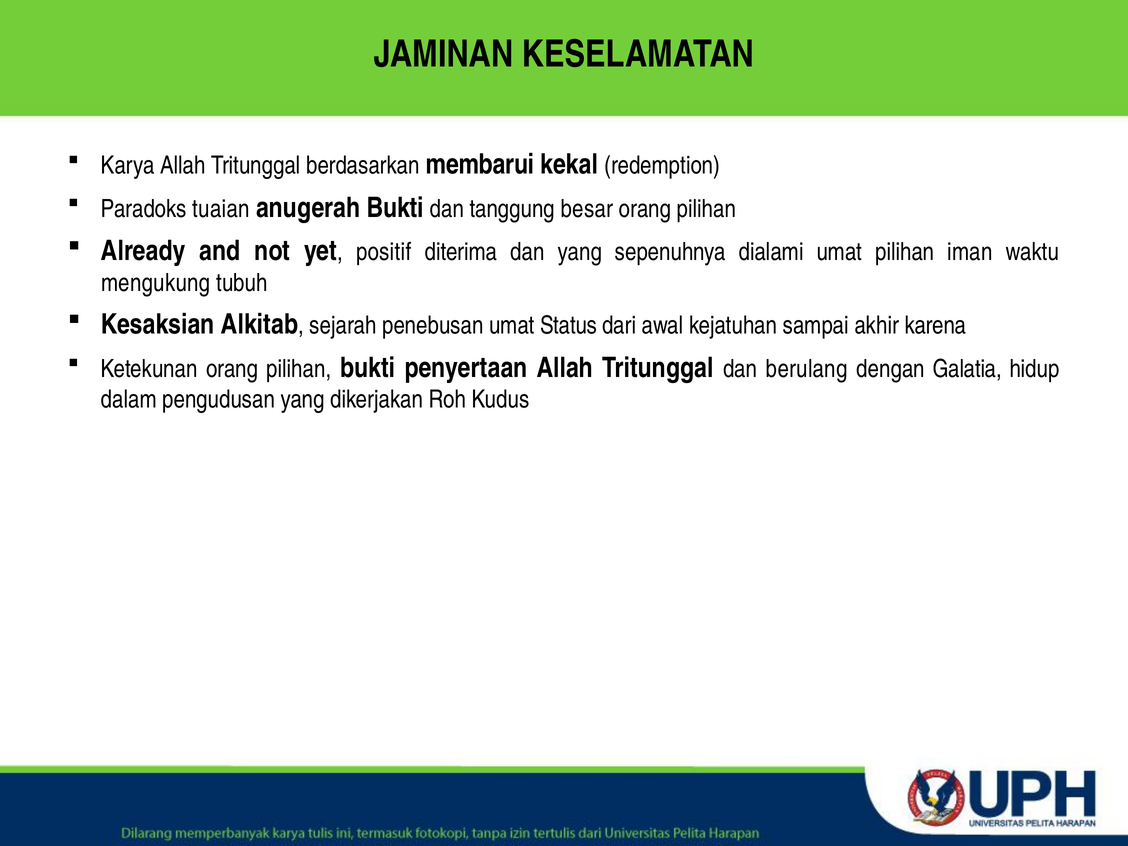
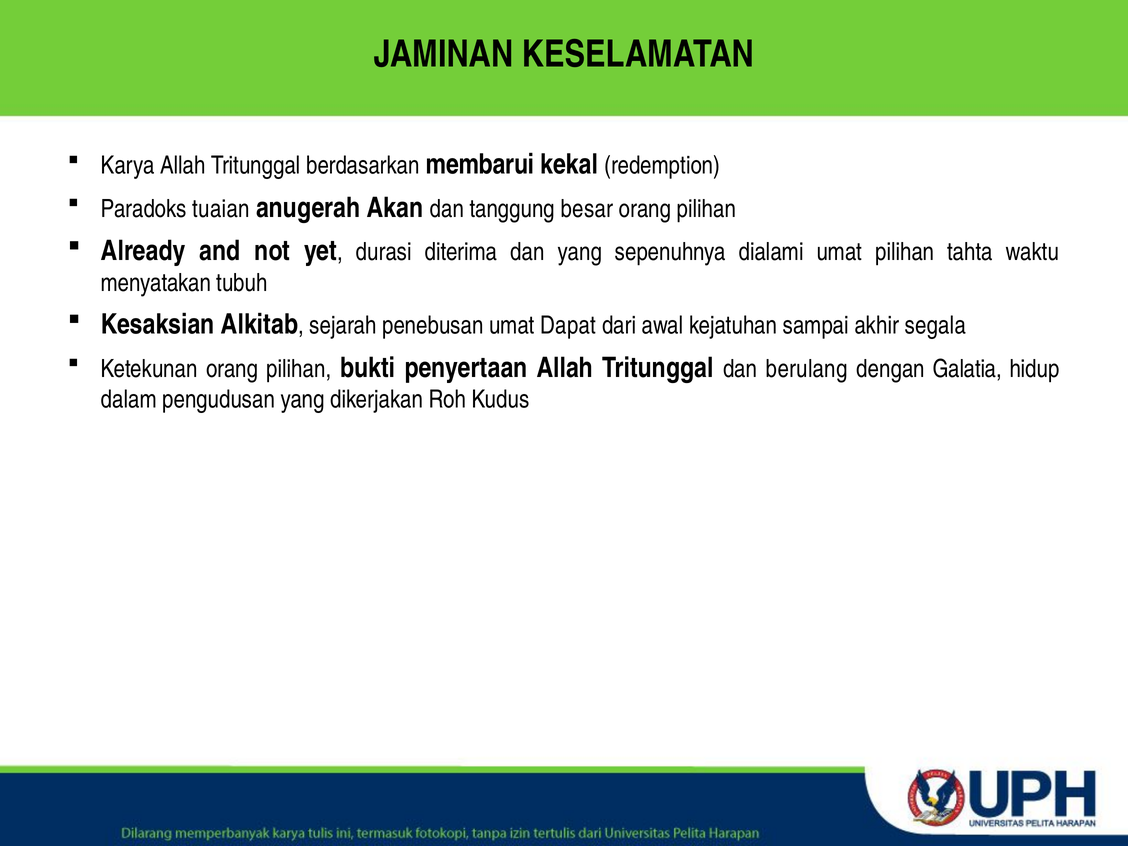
anugerah Bukti: Bukti -> Akan (395, 208)
positif: positif -> durasi (384, 252)
iman: iman -> tahta (970, 252)
mengukung: mengukung -> menyatakan (156, 283)
Status: Status -> Dapat (568, 326)
karena: karena -> segala (935, 326)
